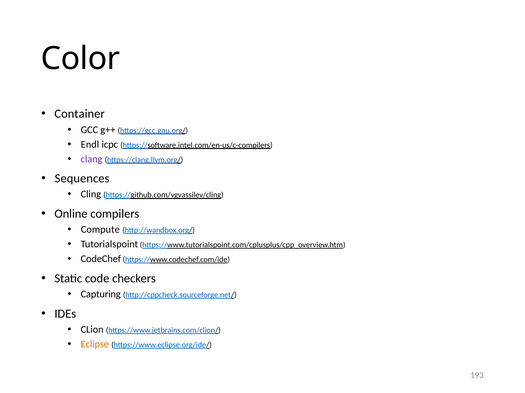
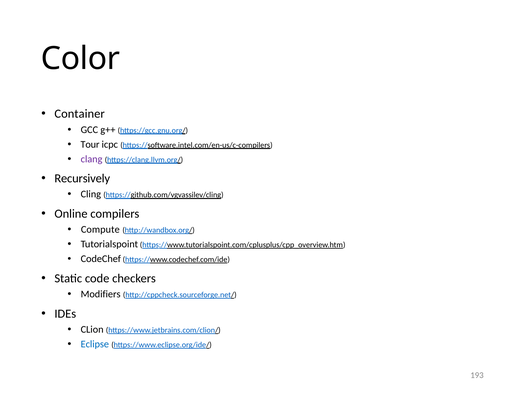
Endl: Endl -> Tour (90, 145)
Sequences: Sequences -> Recursively (82, 179)
Capturing: Capturing -> Modifiers (101, 295)
Eclipse colour: orange -> blue (95, 345)
